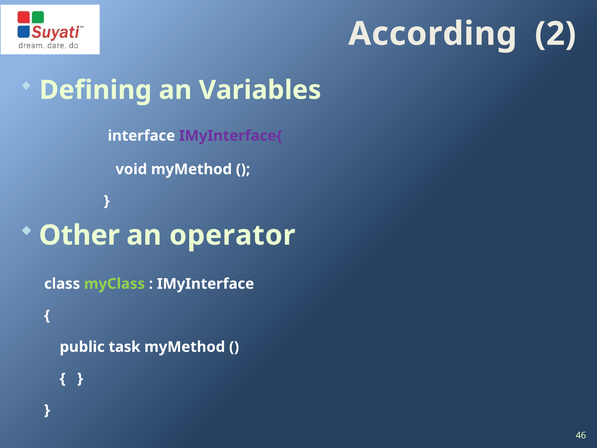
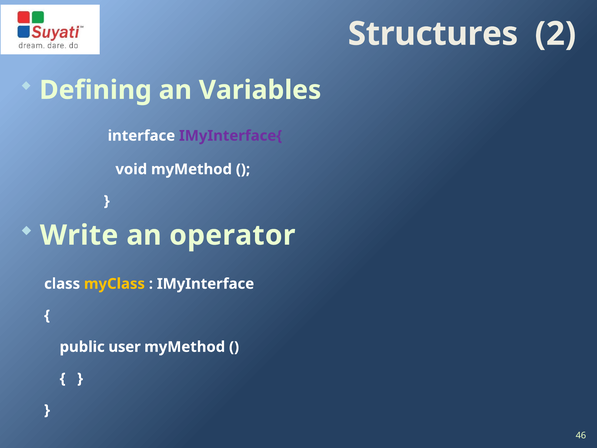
According: According -> Structures (433, 34)
Other: Other -> Write (79, 235)
myClass colour: light green -> yellow (114, 284)
task: task -> user (125, 347)
